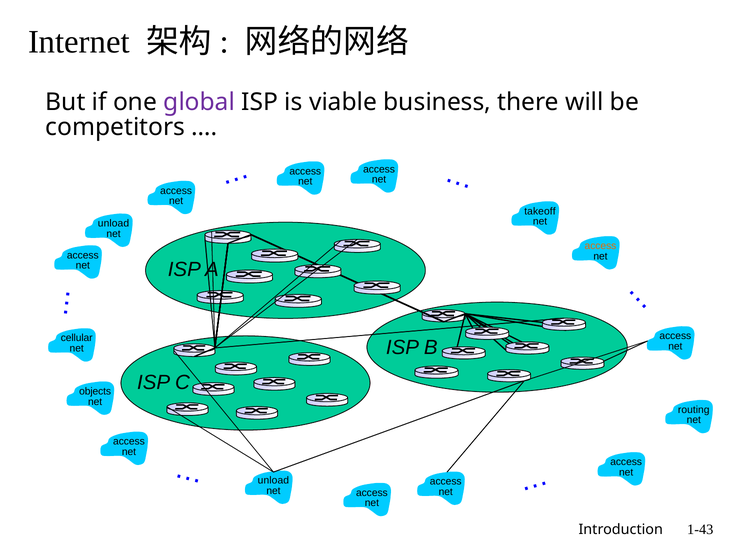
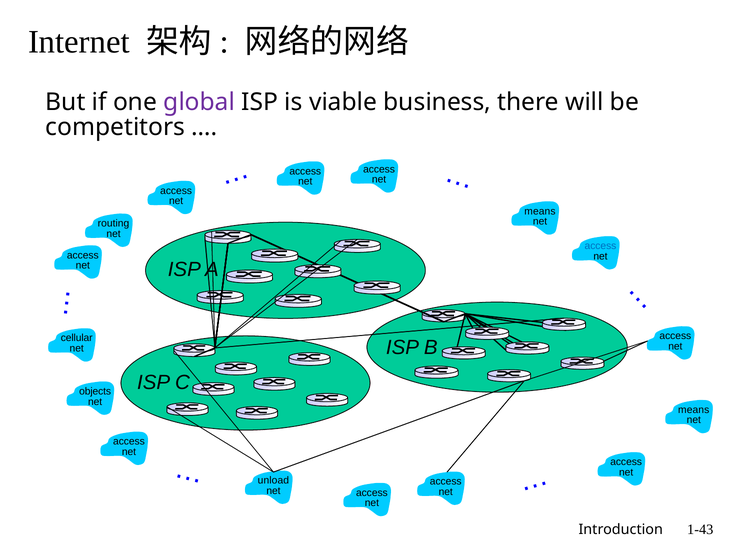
takeoff: takeoff -> means (540, 211)
unload: unload -> routing (114, 224)
access colour: orange -> blue (600, 246)
routing: routing -> means (694, 410)
